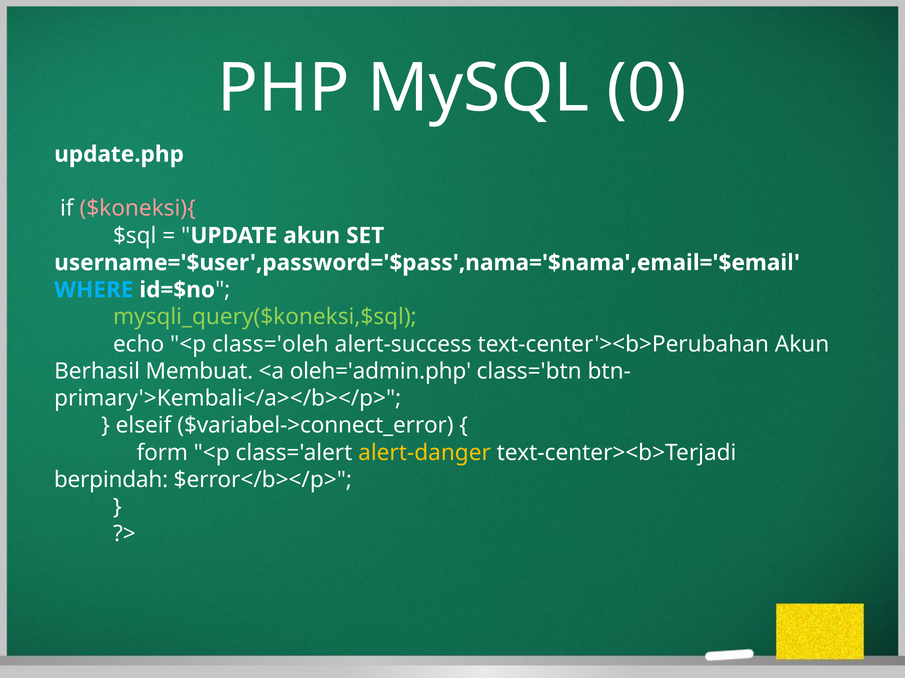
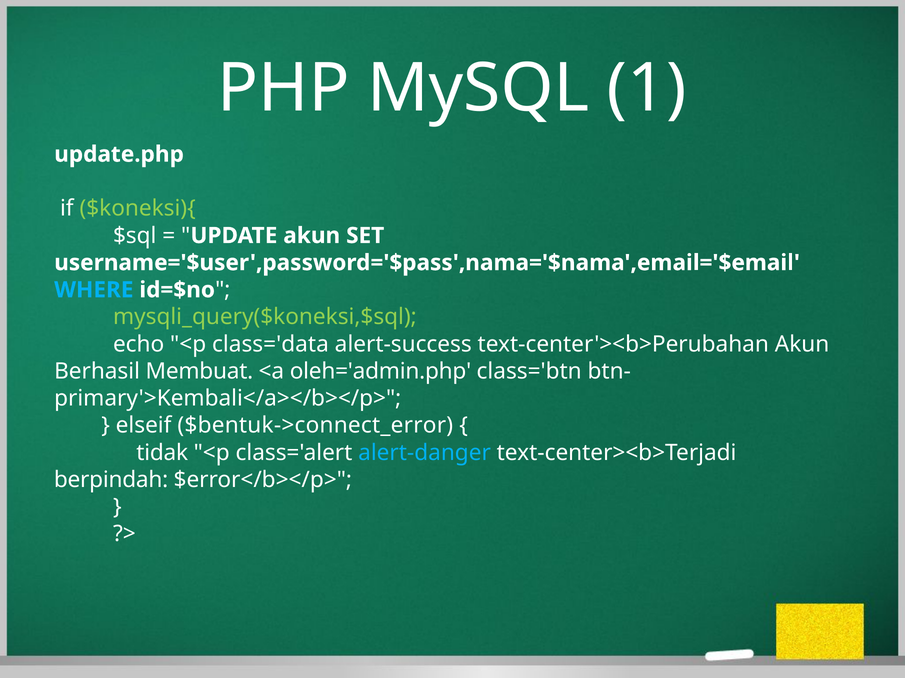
0: 0 -> 1 (647, 88)
$koneksi){ colour: pink -> light green (138, 209)
class='oleh: class='oleh -> class='data (270, 344)
$variabel->connect_error: $variabel->connect_error -> $bentuk->connect_error (315, 426)
form: form -> tidak (162, 453)
alert-danger colour: yellow -> light blue (425, 453)
